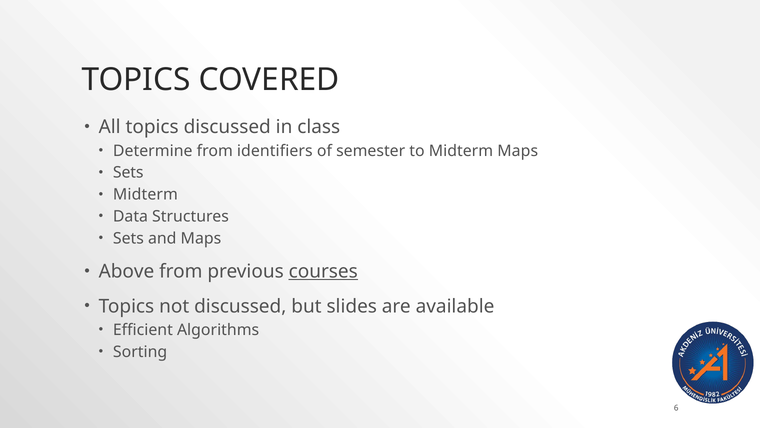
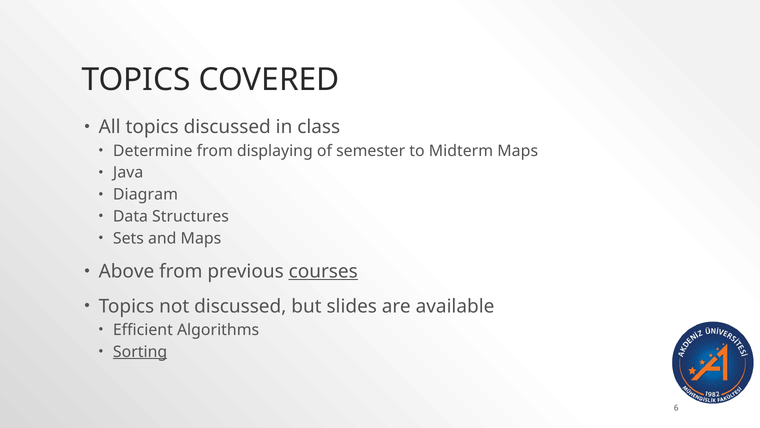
identifiers: identifiers -> displaying (275, 151)
Sets: Sets -> Java (128, 173)
Midterm: Midterm -> Diagram (145, 194)
Sorting underline: none -> present (140, 351)
